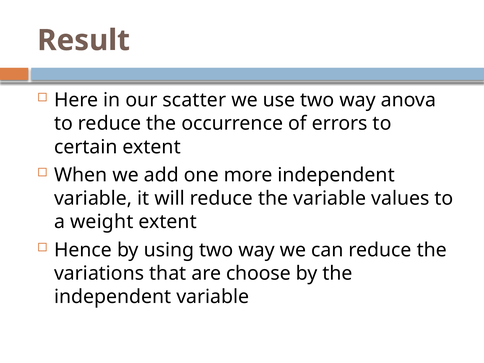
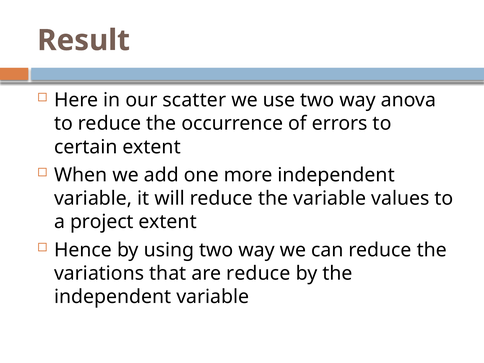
weight: weight -> project (102, 222)
are choose: choose -> reduce (258, 273)
